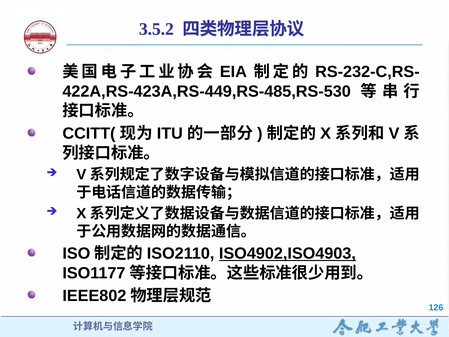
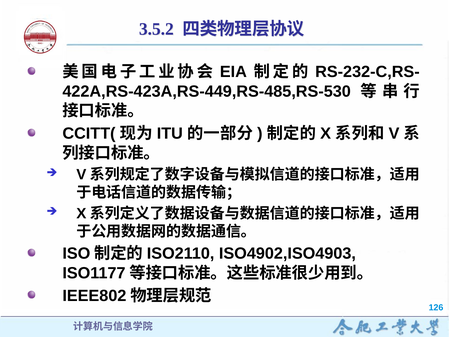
ISO4902,ISO4903 underline: present -> none (287, 253)
